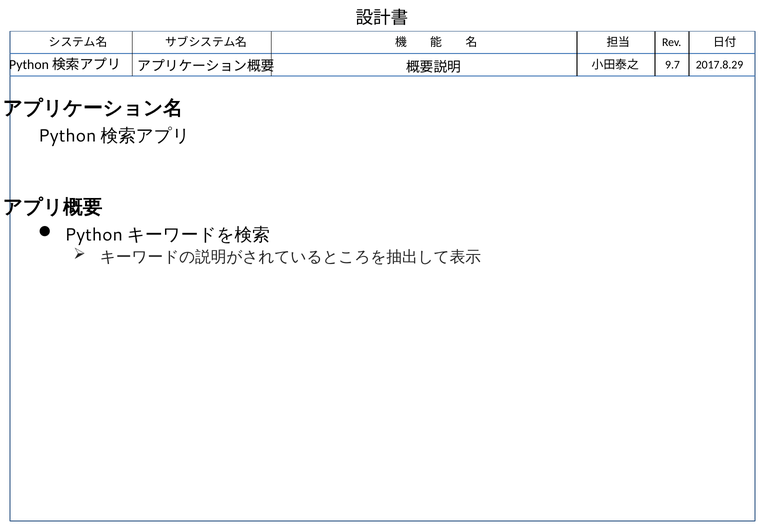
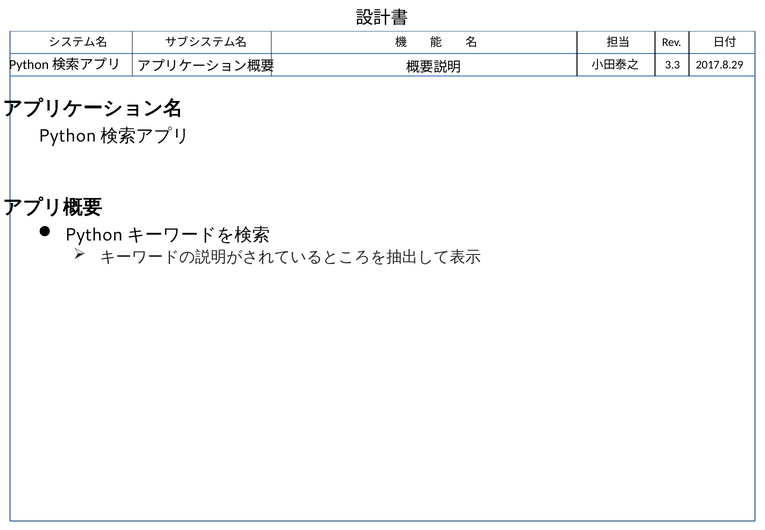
9.7: 9.7 -> 3.3 (673, 65)
